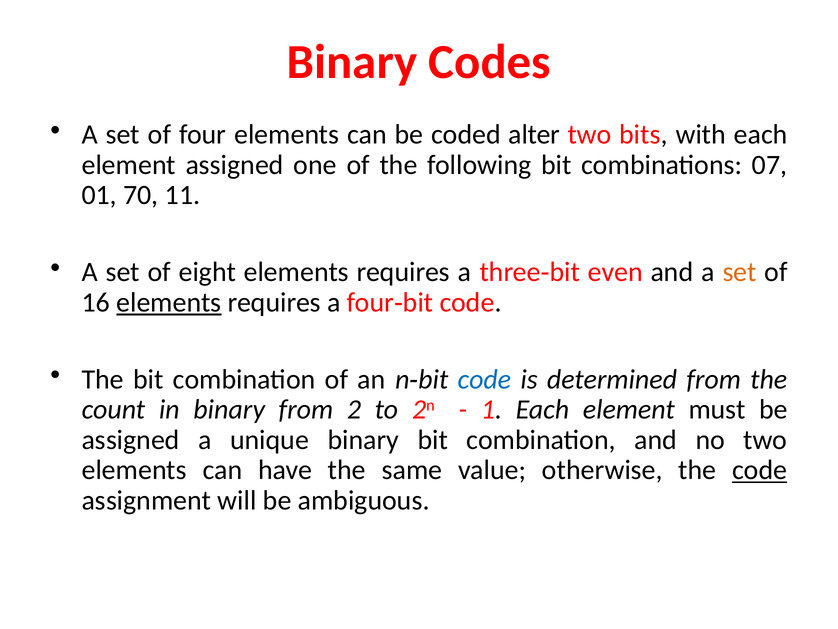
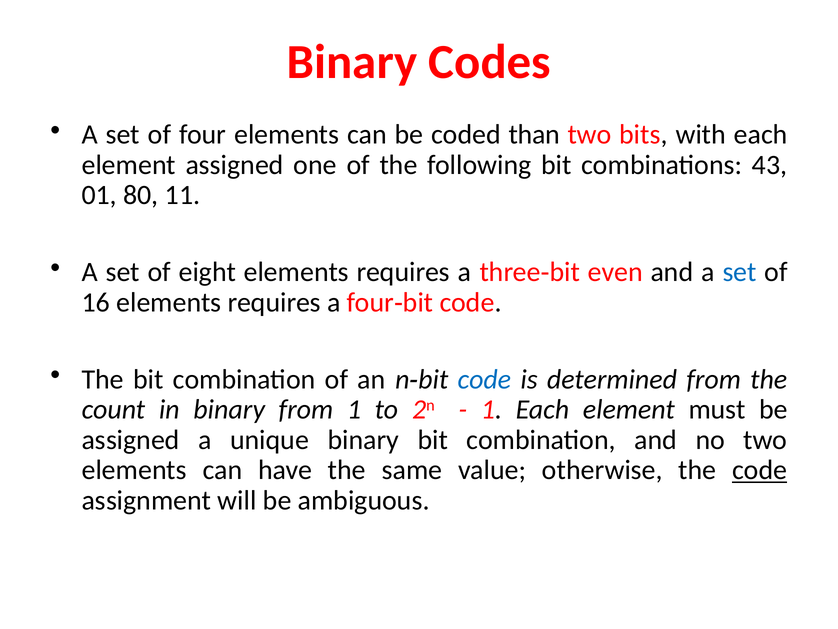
alter: alter -> than (534, 135)
07: 07 -> 43 (770, 165)
70: 70 -> 80 (141, 195)
set colour: orange -> blue (740, 272)
elements underline: present -> none (169, 302)
from 2: 2 -> 1 (354, 409)
